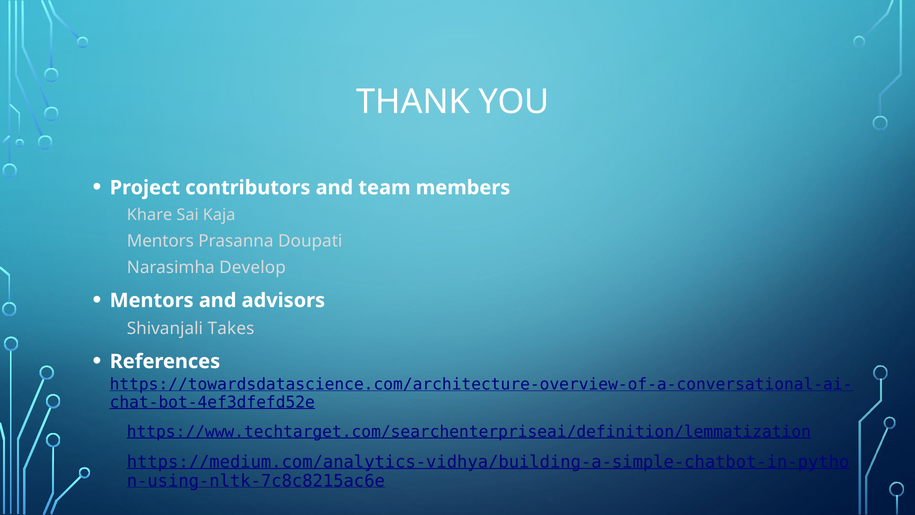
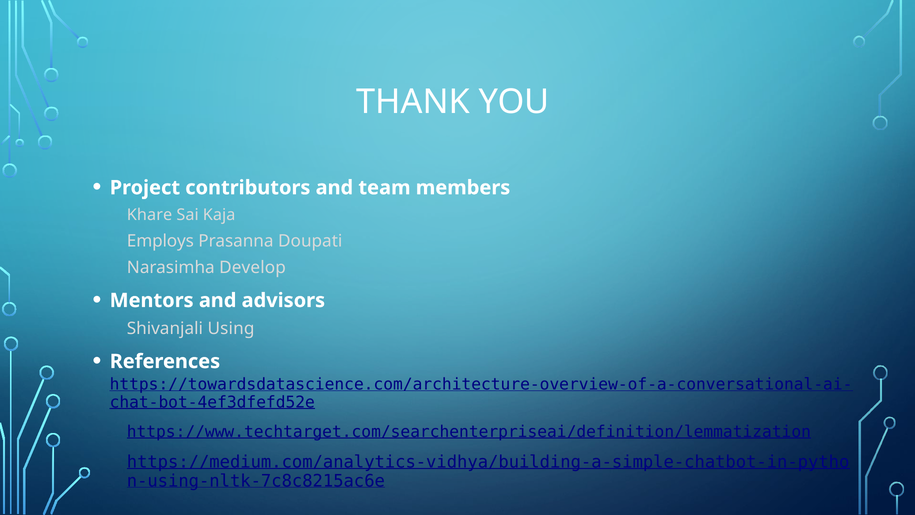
Mentors: Mentors -> Employs (160, 241)
Takes: Takes -> Using (231, 328)
